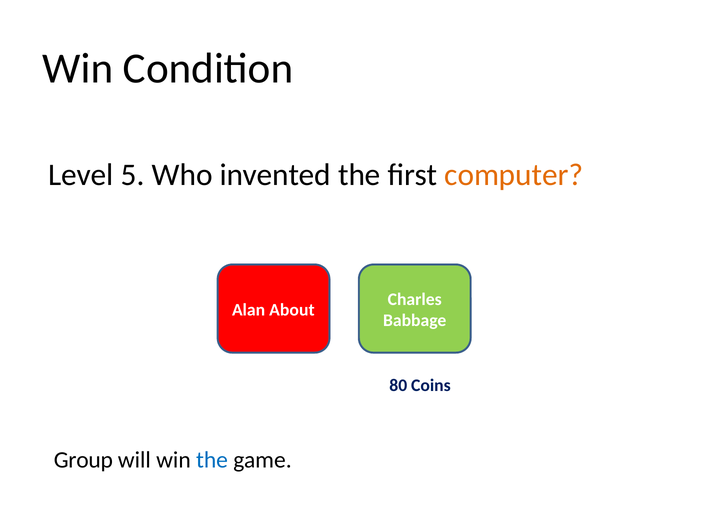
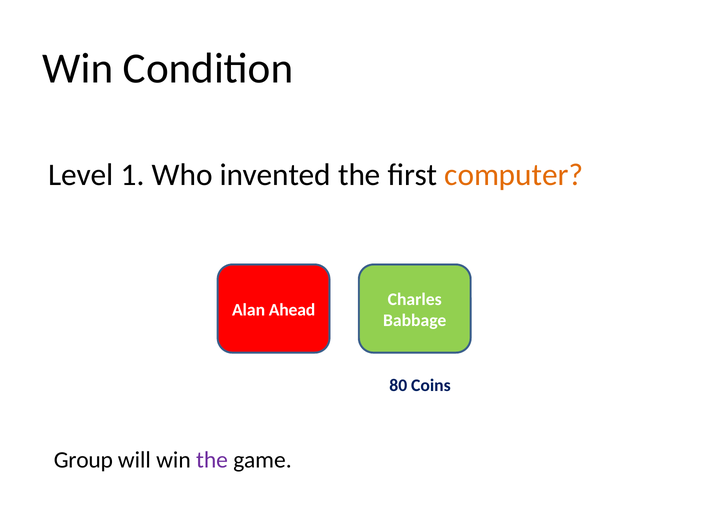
5: 5 -> 1 (133, 175)
About: About -> Ahead (292, 310)
the colour: blue -> purple (212, 460)
